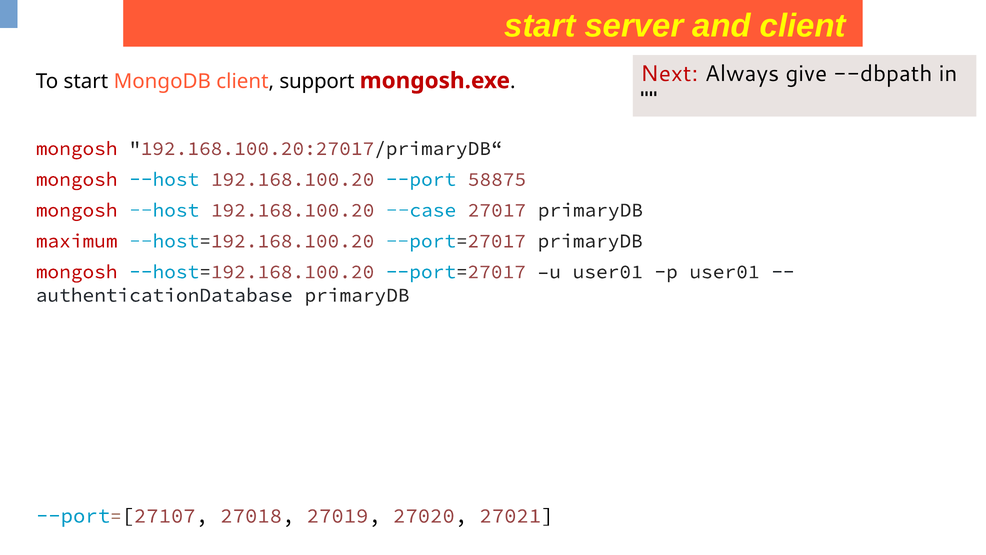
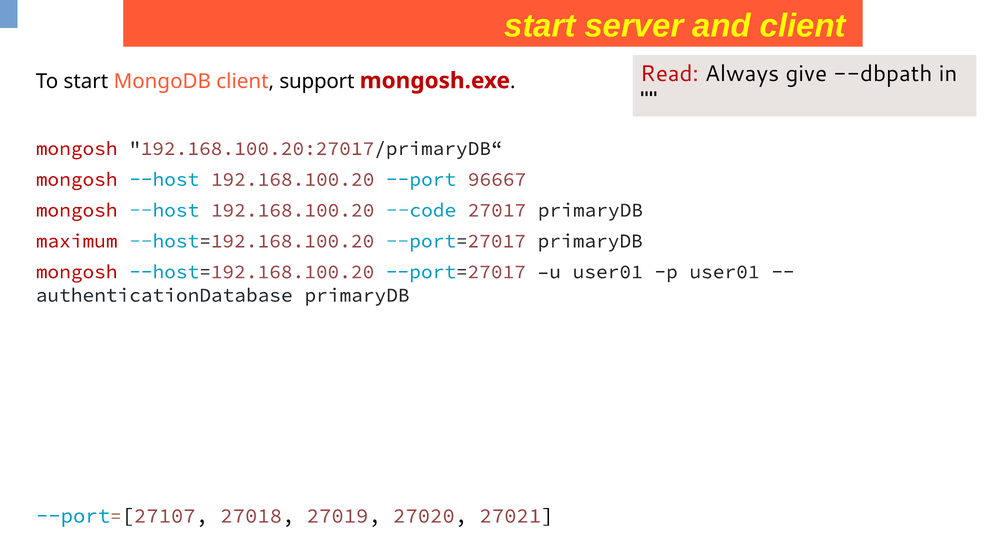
Next: Next -> Read (669, 74)
58875: 58875 -> 96667 (497, 179)
--case: --case -> --code (421, 210)
